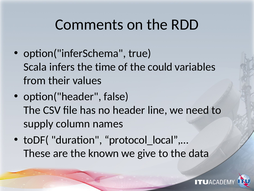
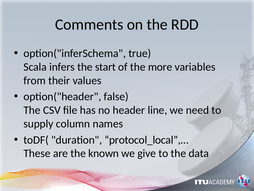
time: time -> start (105, 67)
could: could -> more (160, 67)
